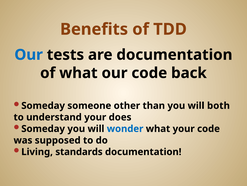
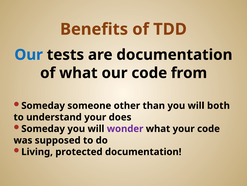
back: back -> from (189, 73)
wonder colour: blue -> purple (125, 128)
standards: standards -> protected (79, 151)
